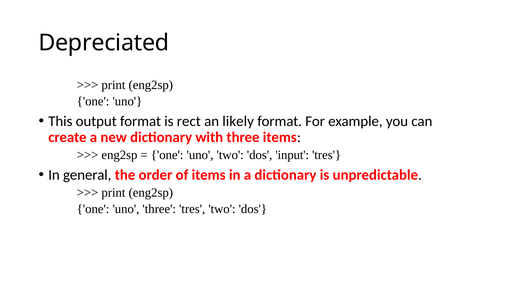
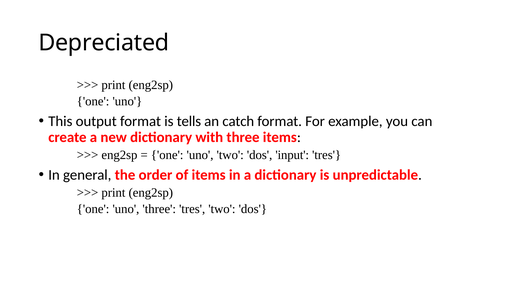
rect: rect -> tells (189, 121)
likely: likely -> catch (238, 121)
